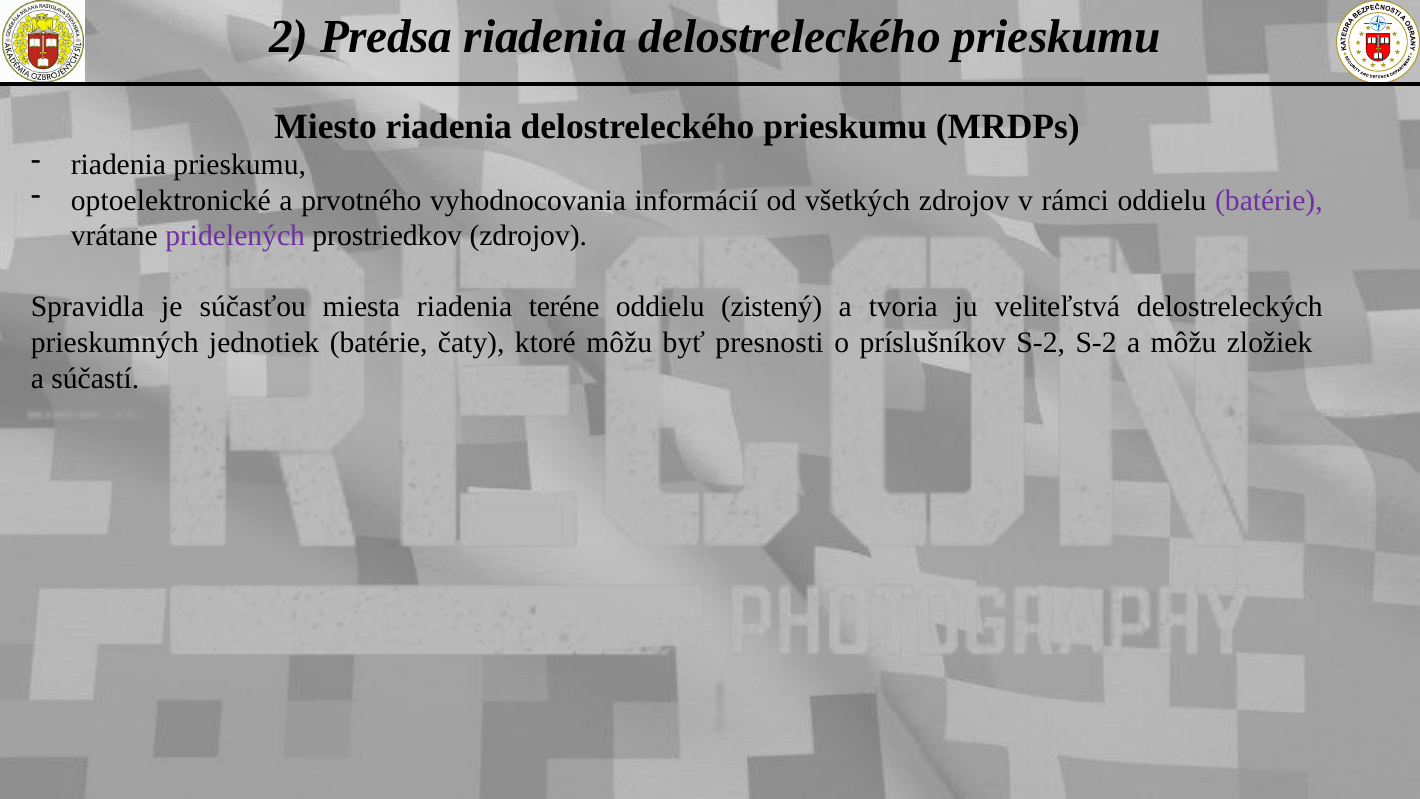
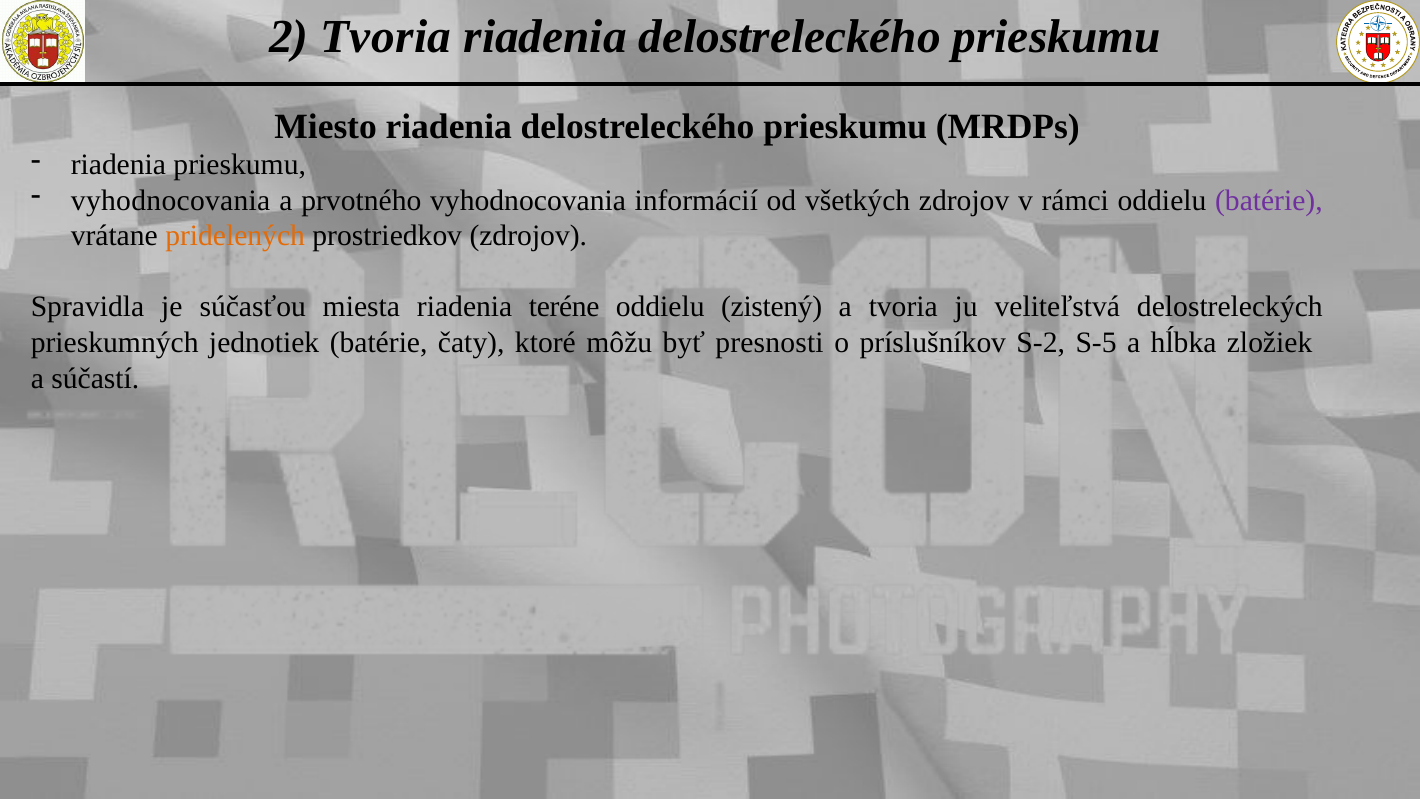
2 Predsa: Predsa -> Tvoria (386, 37)
optoelektronické: optoelektronické -> vyhodnocovania (171, 201)
pridelených colour: purple -> orange (235, 236)
S-2 S-2: S-2 -> S-5 (1096, 343)
a môžu: môžu -> hĺbka (1184, 343)
